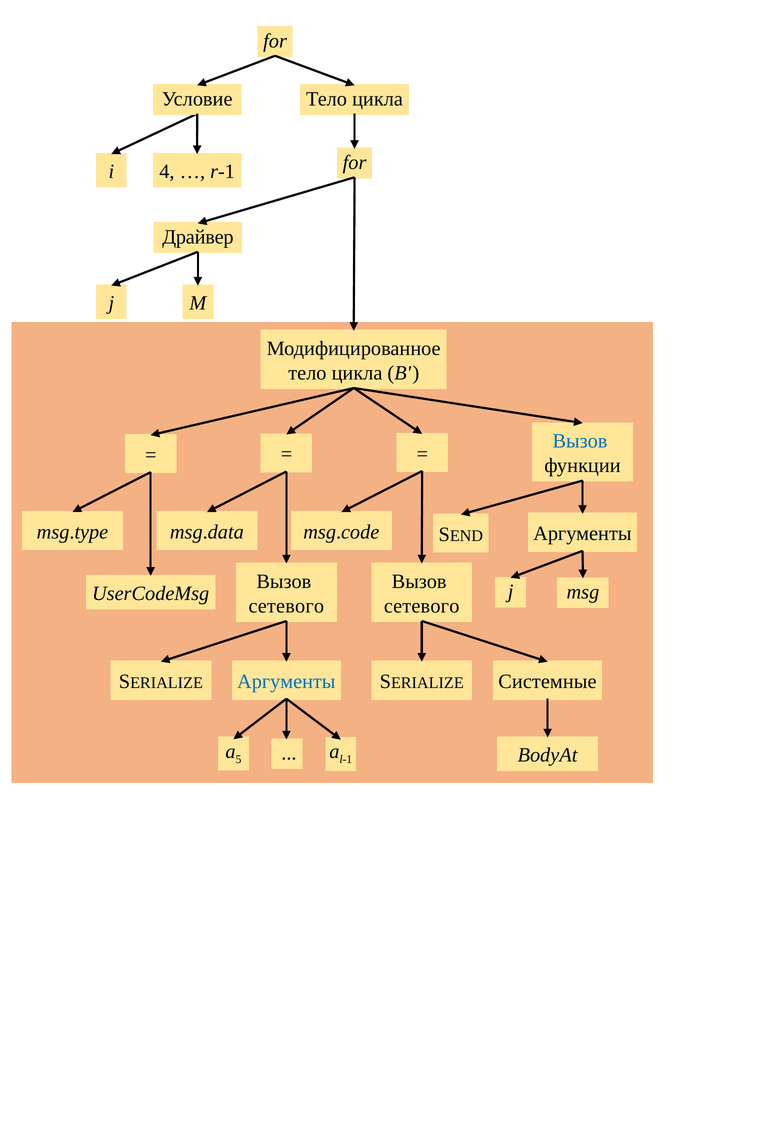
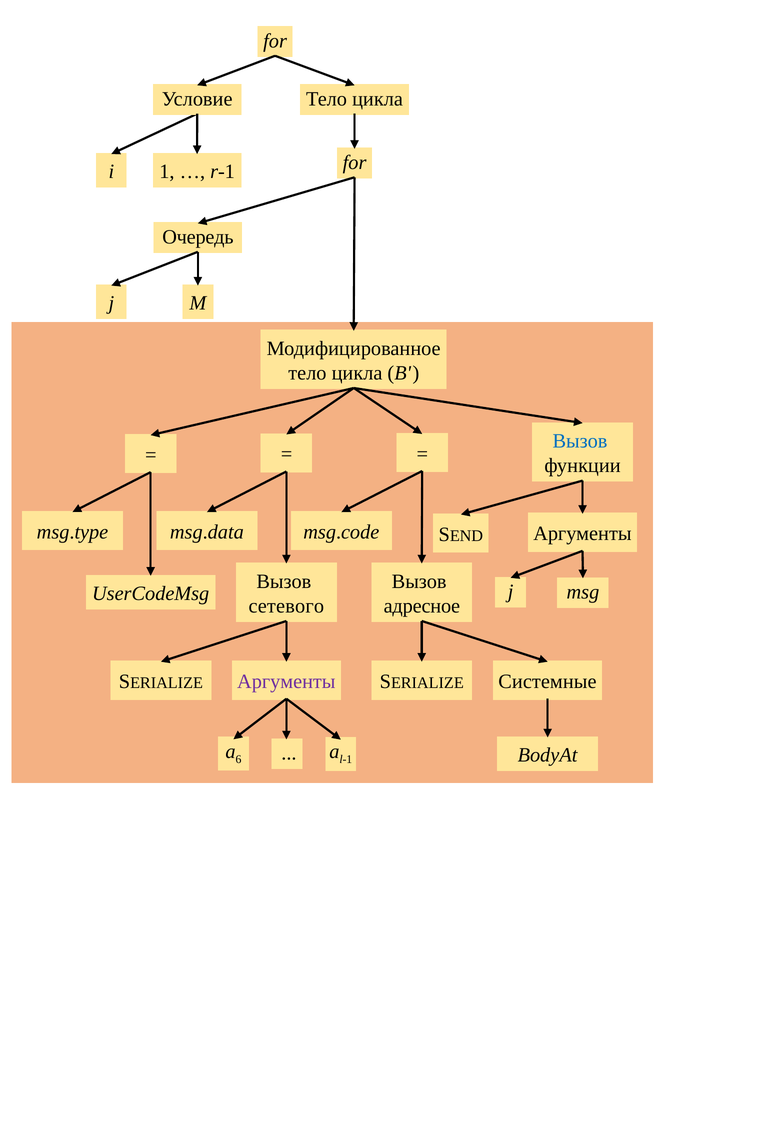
4: 4 -> 1 (167, 172)
Драйвер: Драйвер -> Очередь (198, 237)
сетевого: сетевого -> адресное (422, 605)
Аргументы colour: blue -> purple (286, 681)
5: 5 -> 6 (238, 759)
